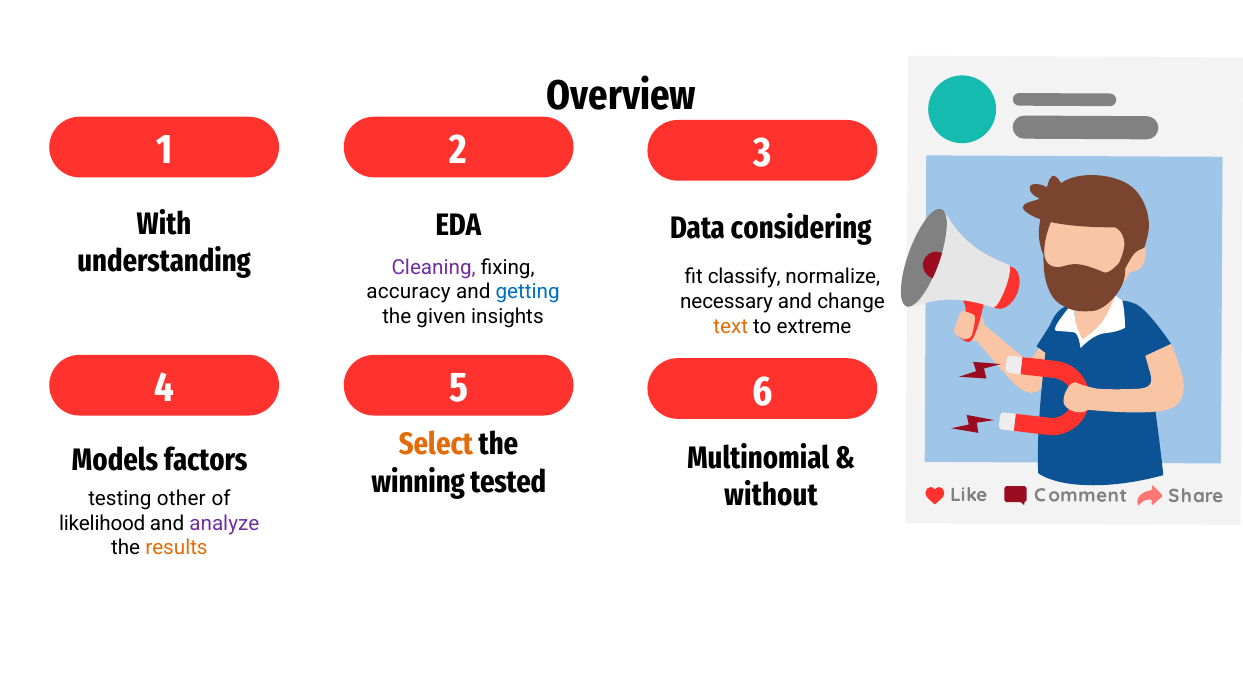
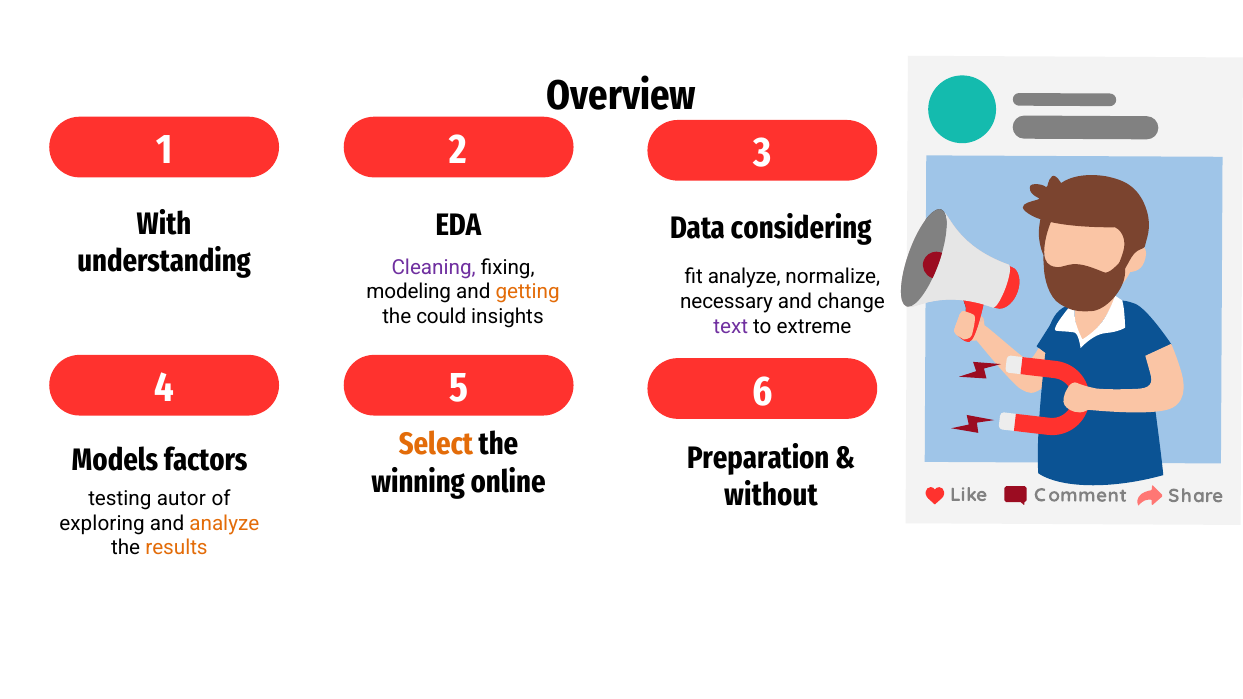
fit classify: classify -> analyze (744, 277)
accuracy: accuracy -> modeling (409, 292)
getting colour: blue -> orange (528, 292)
given: given -> could (441, 317)
text colour: orange -> purple (731, 326)
Multinomial: Multinomial -> Preparation (758, 458)
tested: tested -> online (508, 482)
other: other -> autor (181, 499)
likelihood: likelihood -> exploring (102, 523)
analyze colour: purple -> orange (224, 523)
